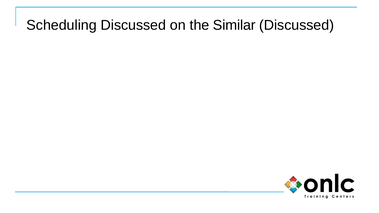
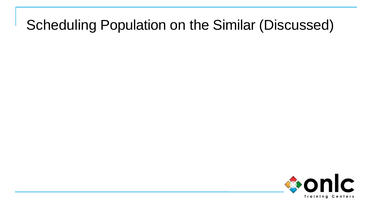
Scheduling Discussed: Discussed -> Population (133, 25)
